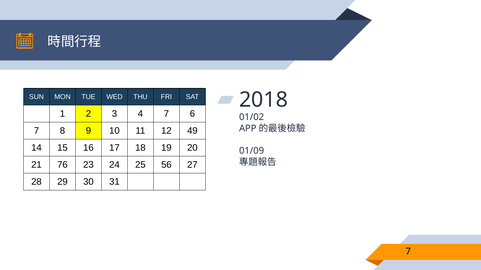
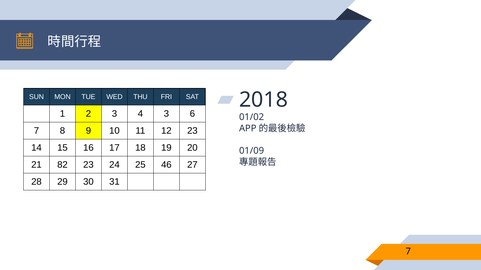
4 7: 7 -> 3 (166, 114)
12 49: 49 -> 23 (192, 131)
76: 76 -> 82 (62, 165)
56: 56 -> 46 (166, 165)
